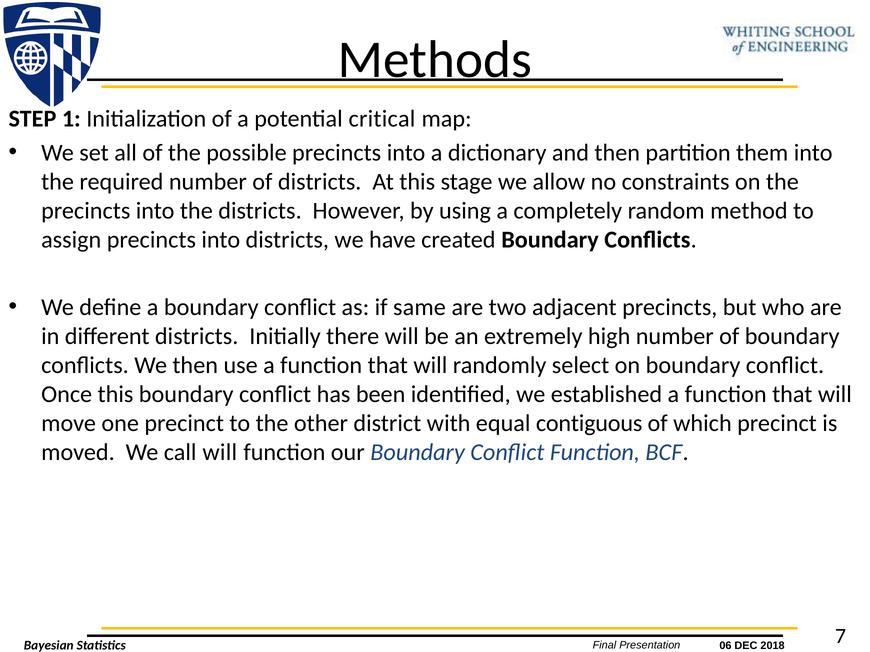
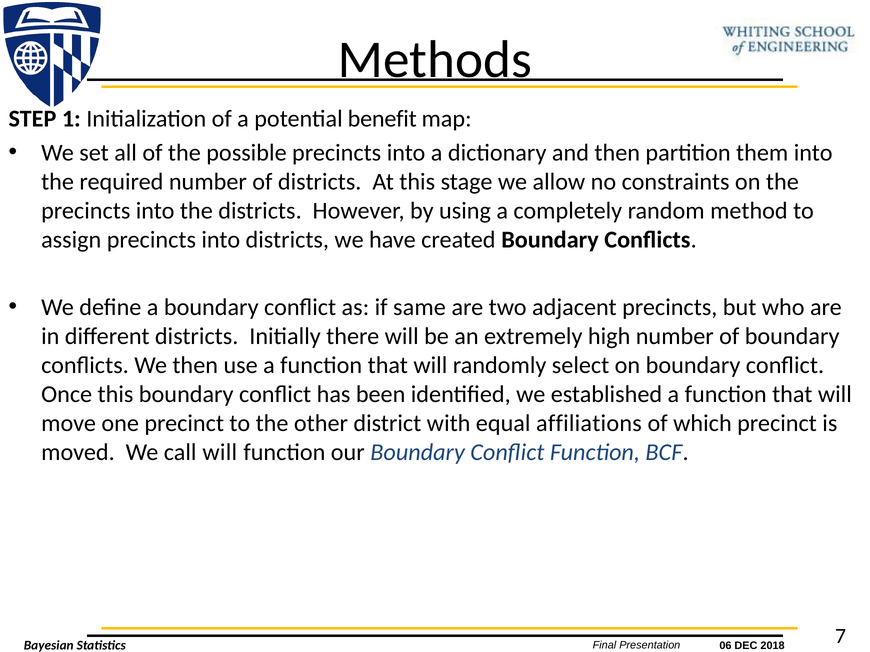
critical: critical -> benefit (382, 119)
contiguous: contiguous -> affiliations (589, 424)
